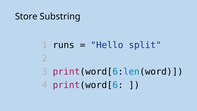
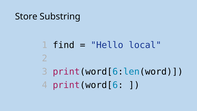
runs: runs -> find (64, 45)
split: split -> local (145, 45)
